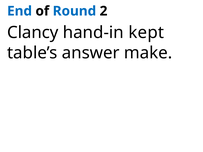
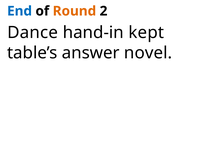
Round colour: blue -> orange (74, 11)
Clancy: Clancy -> Dance (33, 33)
make: make -> novel (148, 53)
